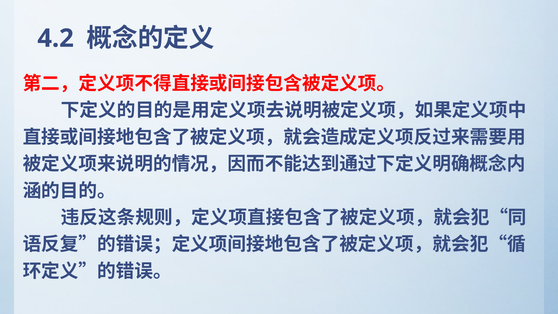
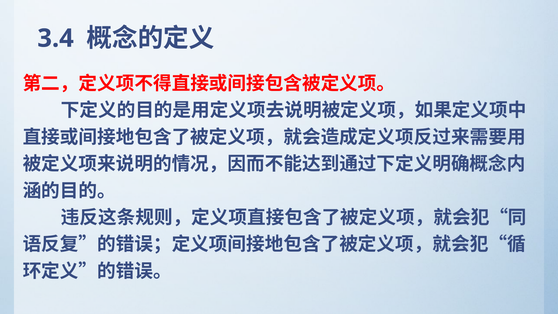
4.2: 4.2 -> 3.4 (56, 38)
